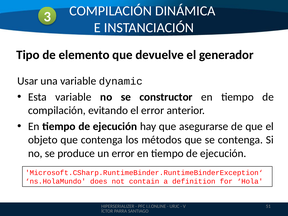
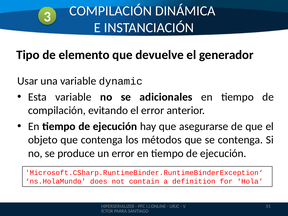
constructor: constructor -> adicionales (166, 97)
